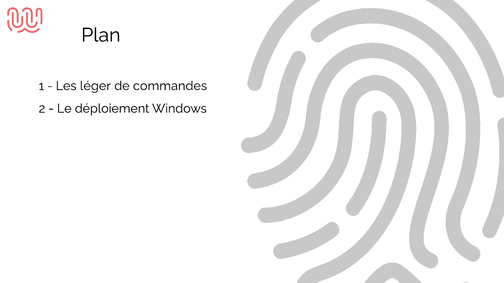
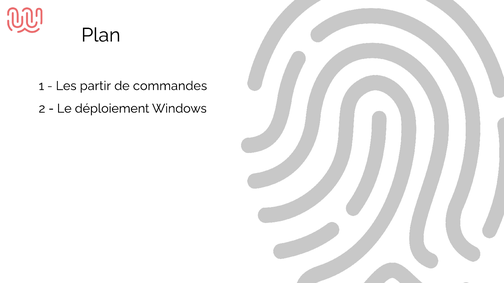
léger: léger -> partir (95, 86)
